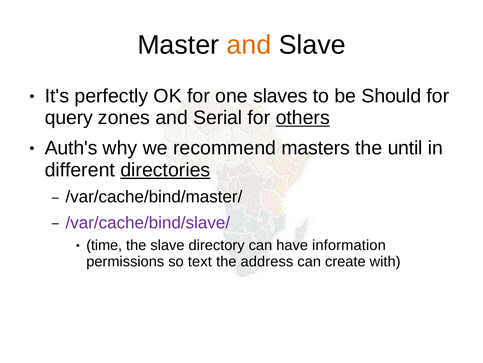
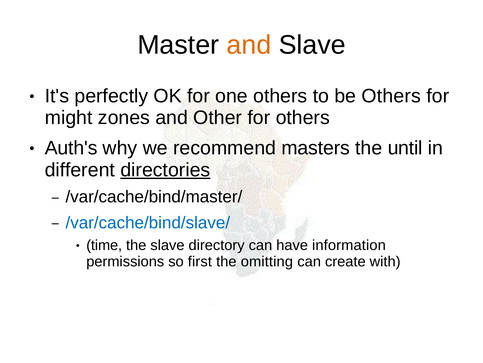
one slaves: slaves -> others (280, 96)
be Should: Should -> Others (391, 96)
query: query -> might (69, 118)
Serial: Serial -> Other (218, 118)
others underline: present -> none (303, 118)
/var/cache/bind/slave/ colour: purple -> blue (148, 222)
text: text -> first (200, 261)
address: address -> omitting (267, 261)
